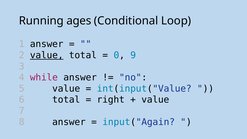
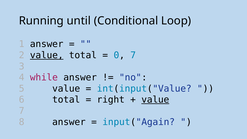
ages: ages -> until (79, 21)
0 9: 9 -> 7 (133, 55)
value underline: none -> present (155, 100)
